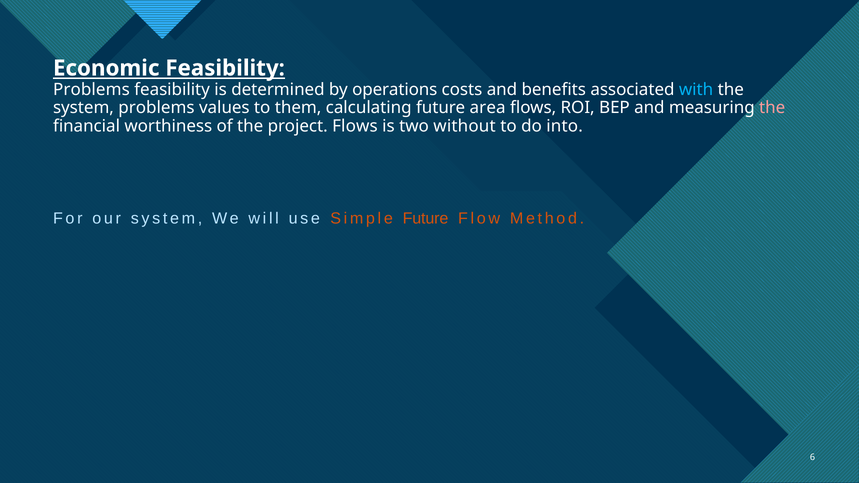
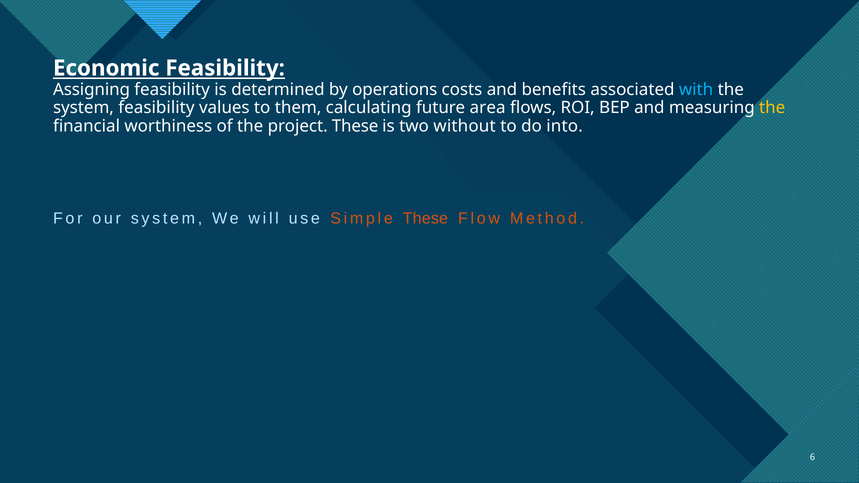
Problems: Problems -> Assigning (92, 89)
system problems: problems -> feasibility (156, 108)
the colour: pink -> yellow (772, 108)
project Flows: Flows -> These (355, 126)
Simple Future: Future -> These (425, 219)
